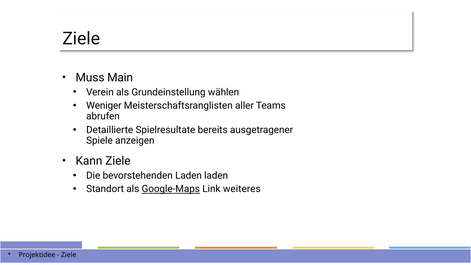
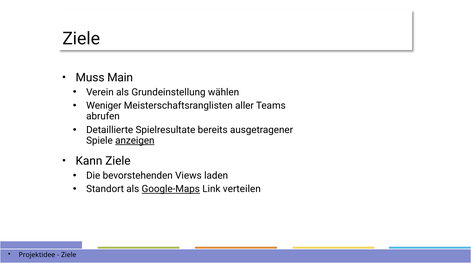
anzeigen underline: none -> present (135, 140)
bevorstehenden Laden: Laden -> Views (188, 176)
weiteres: weiteres -> verteilen (242, 189)
